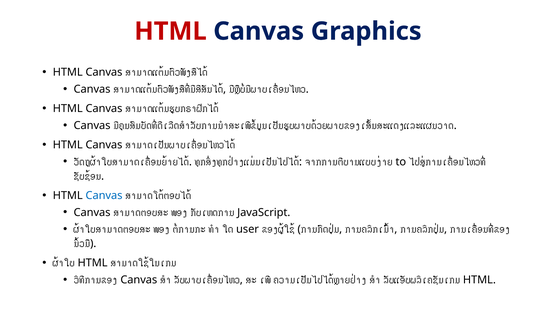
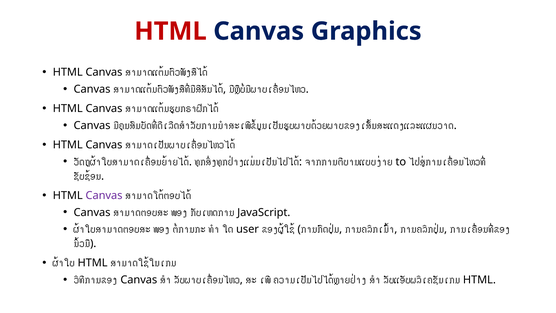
Canvas colour: blue -> purple (104, 195)
